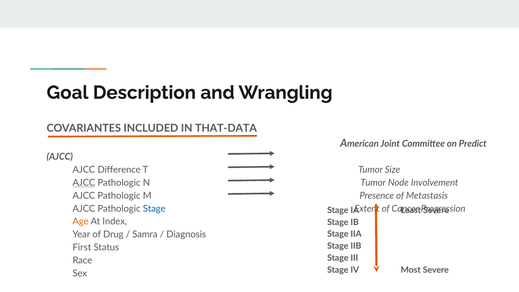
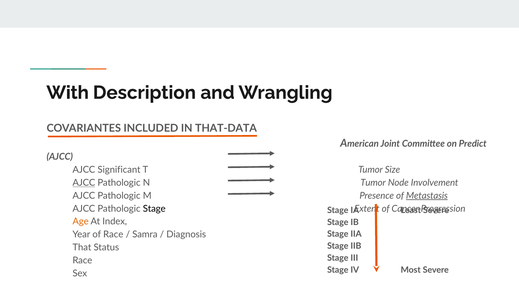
Goal: Goal -> With (68, 93)
Difference: Difference -> Significant (119, 170)
Metastasis underline: none -> present (427, 196)
Stage colour: blue -> black (154, 209)
of Drug: Drug -> Race (113, 234)
First: First -> That (82, 247)
